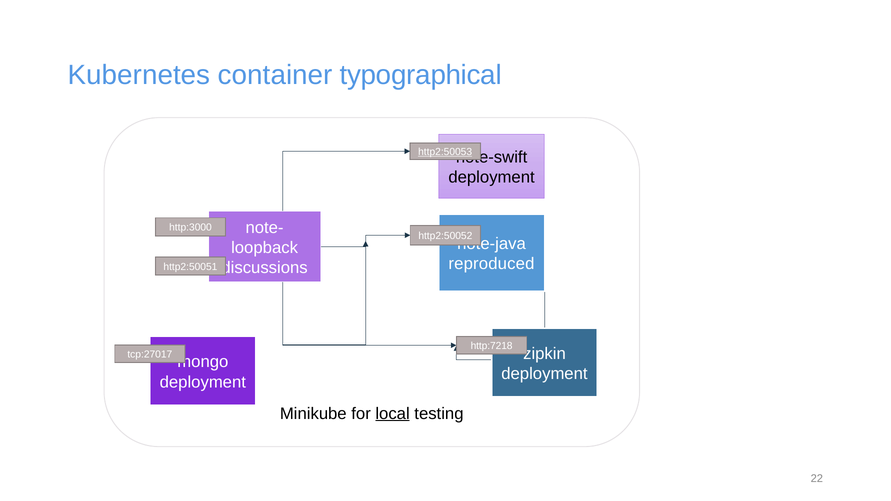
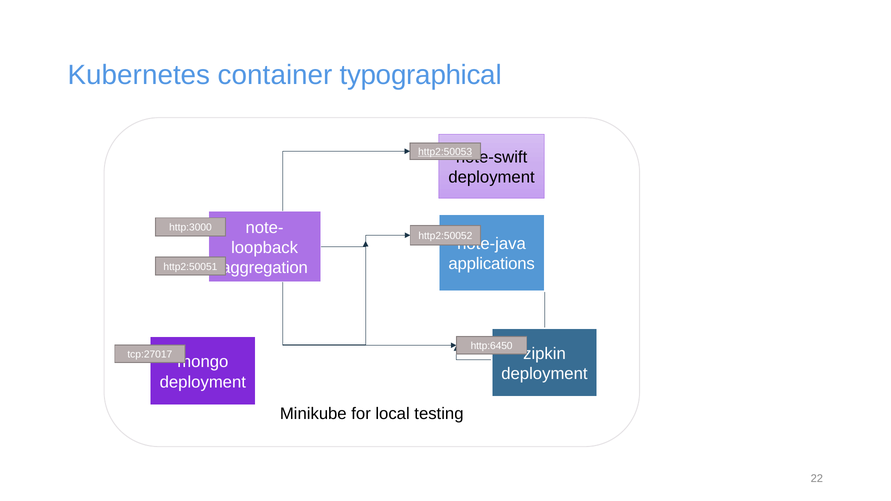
reproduced: reproduced -> applications (492, 264)
discussions: discussions -> aggregation (265, 268)
http:7218: http:7218 -> http:6450 (492, 346)
local underline: present -> none (393, 414)
